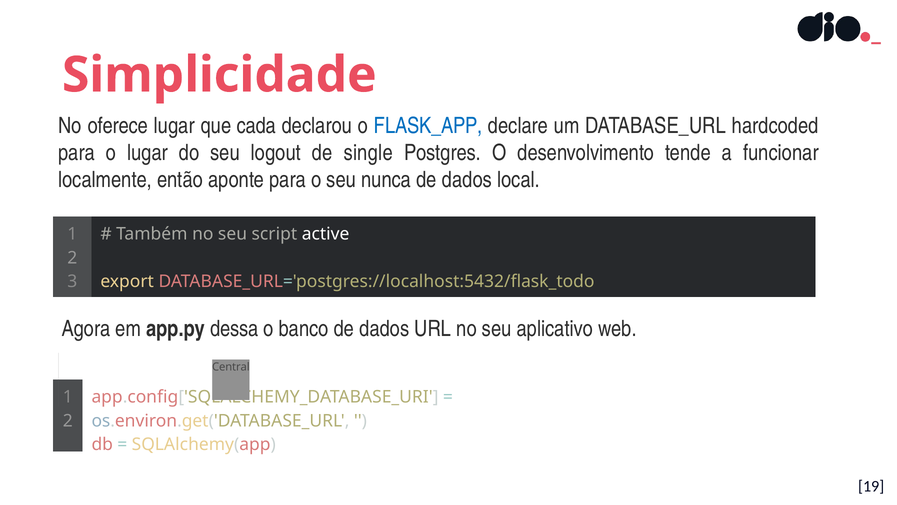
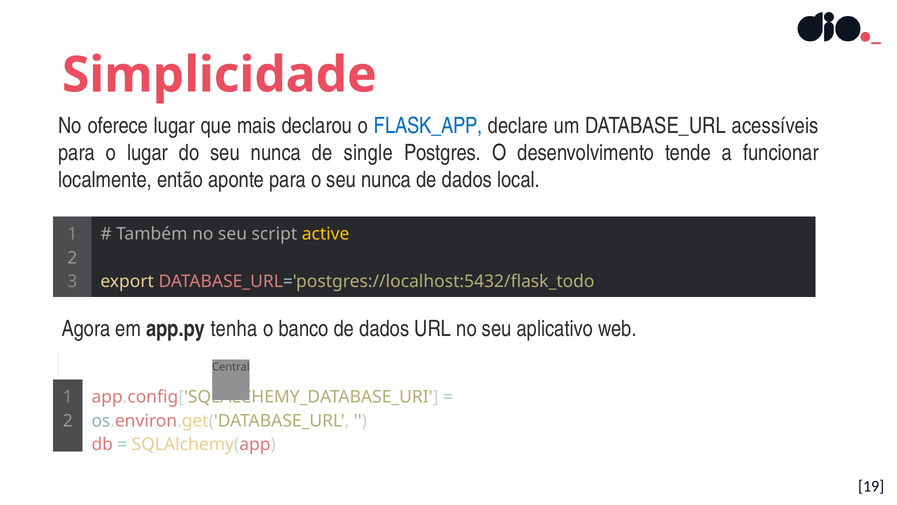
cada: cada -> mais (256, 126)
hardcoded: hardcoded -> acessíveis (775, 126)
do seu logout: logout -> nunca (276, 153)
active colour: white -> yellow (326, 234)
dessa: dessa -> tenha (234, 329)
